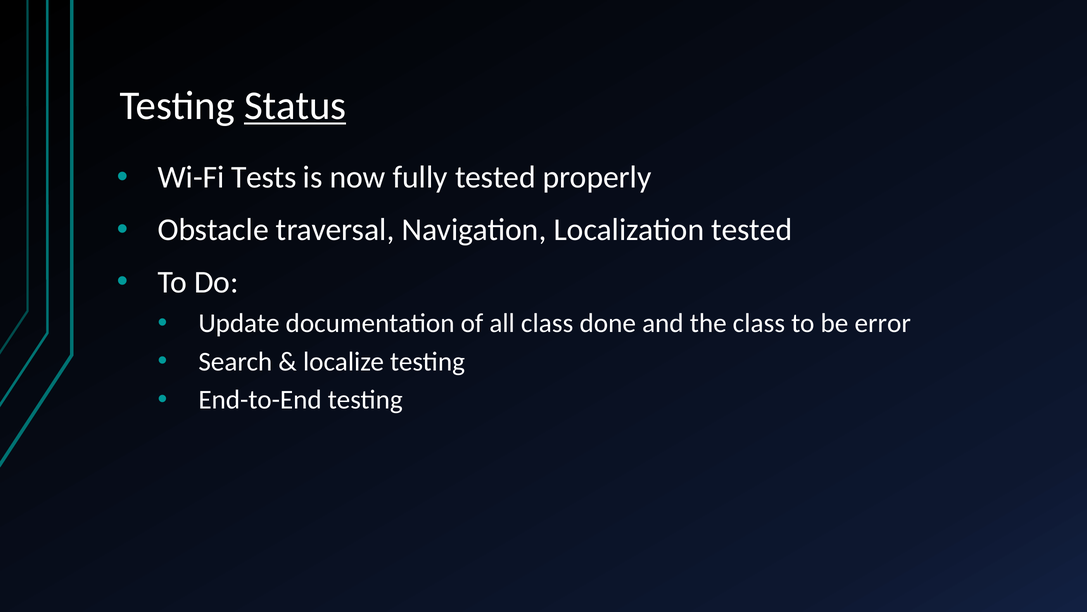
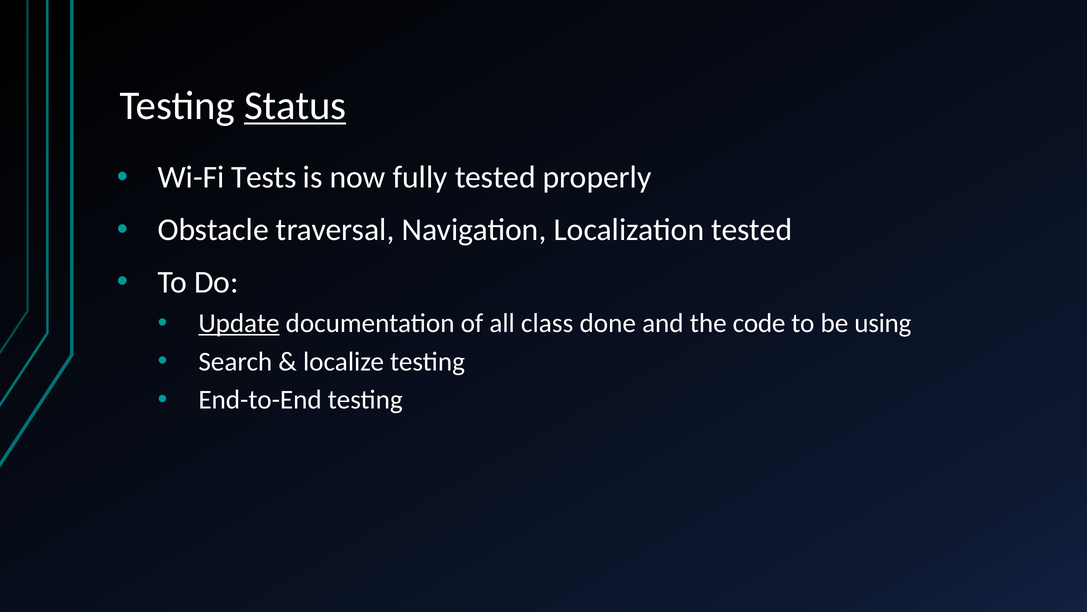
Update underline: none -> present (239, 323)
the class: class -> code (759, 323)
error: error -> using (883, 323)
